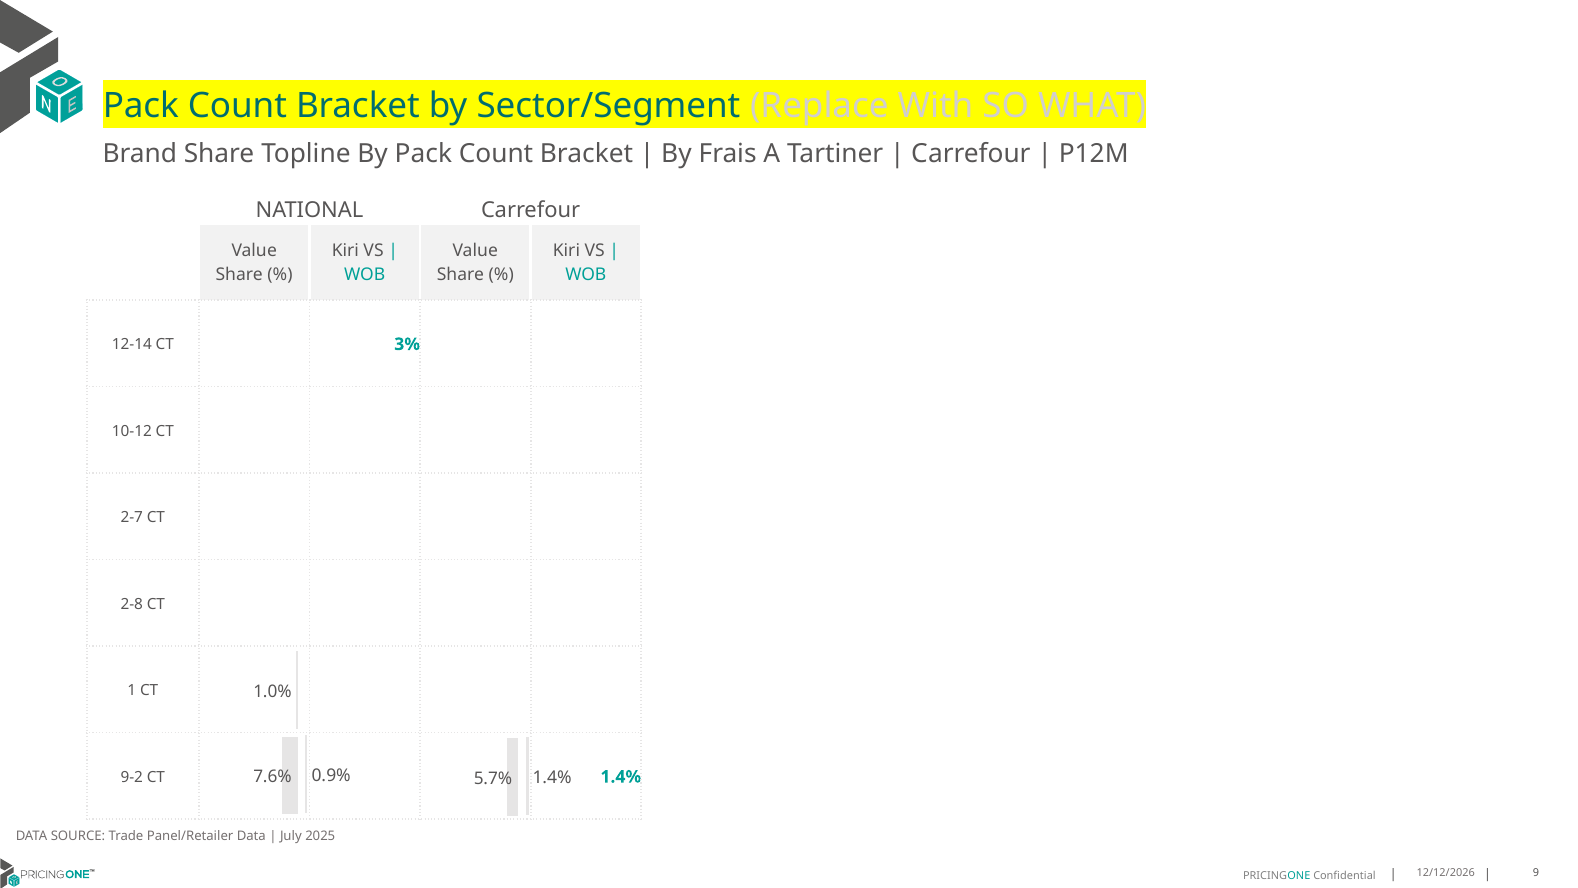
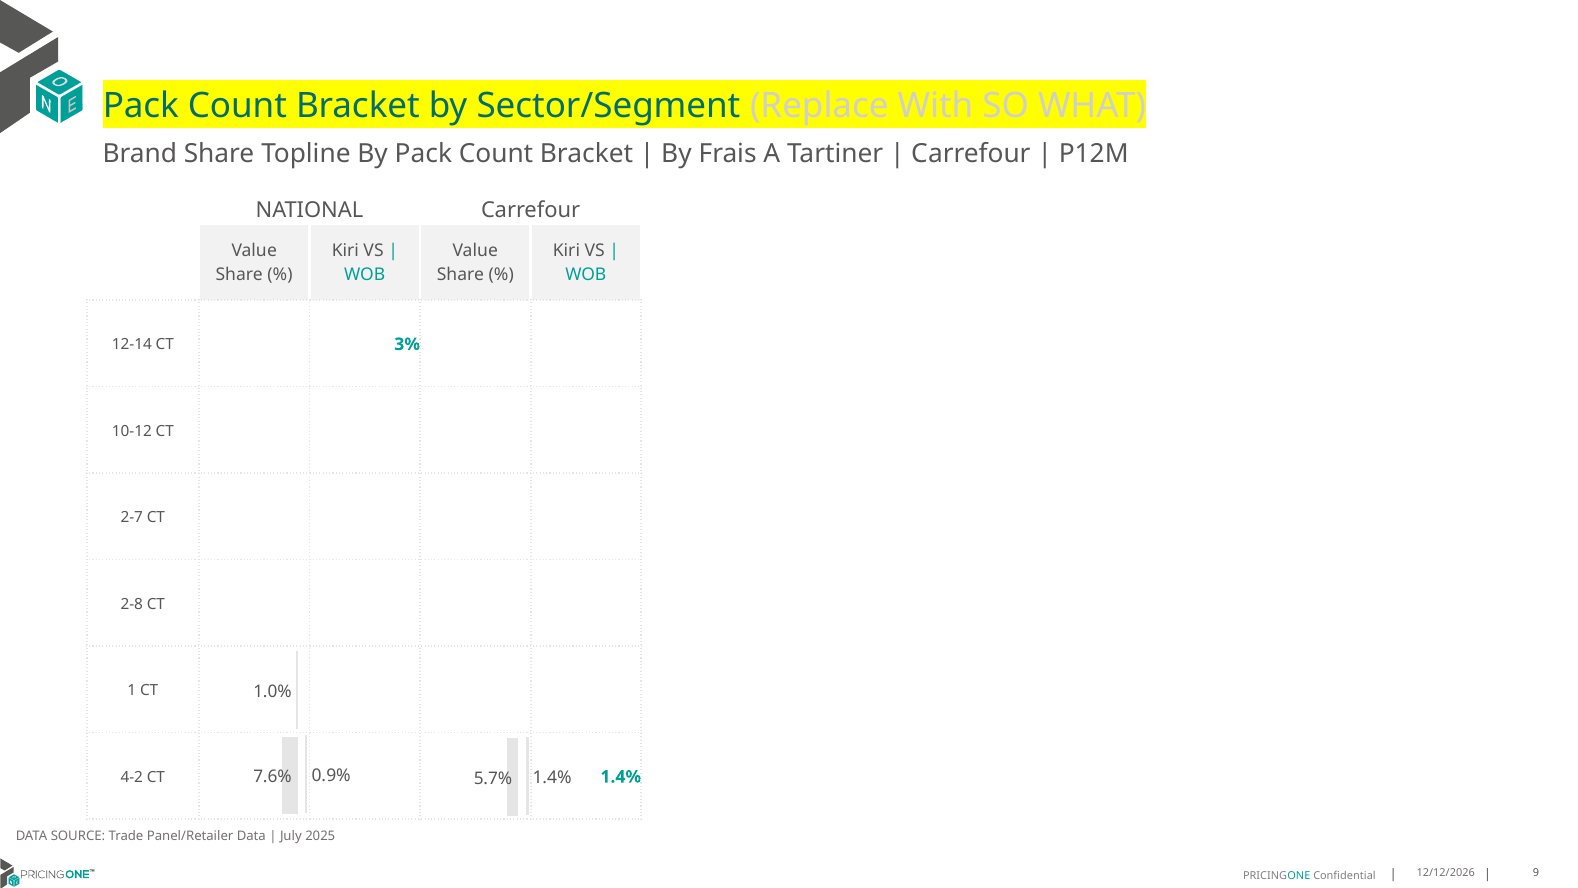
9-2: 9-2 -> 4-2 (132, 777)
